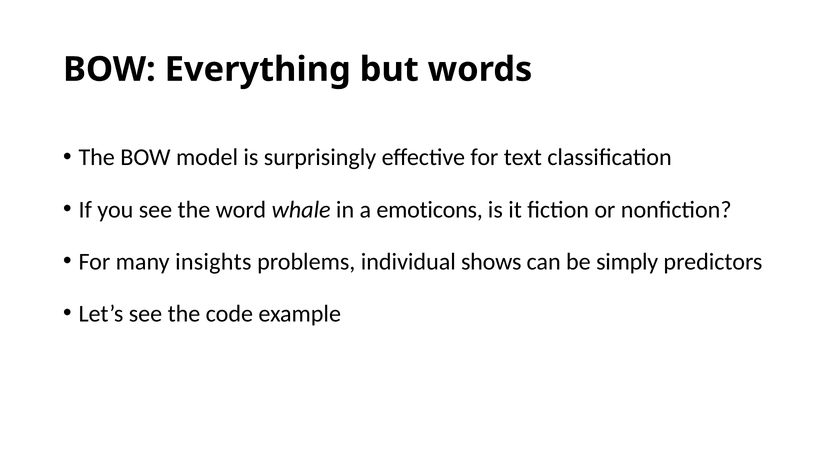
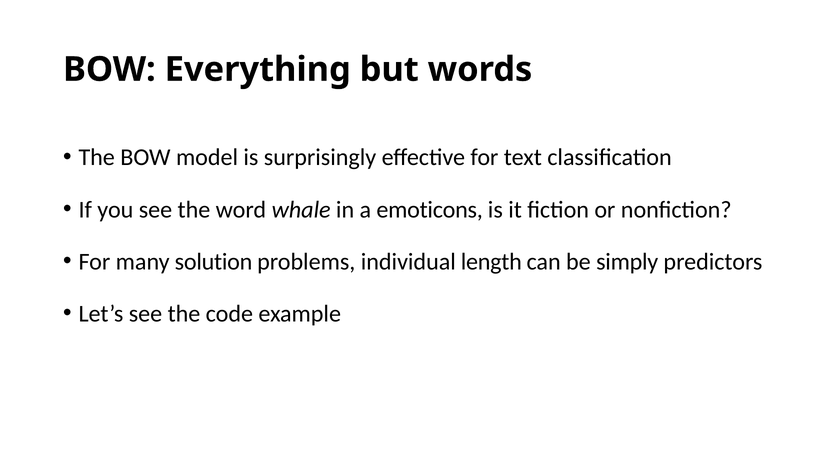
insights: insights -> solution (214, 262)
shows: shows -> length (491, 262)
